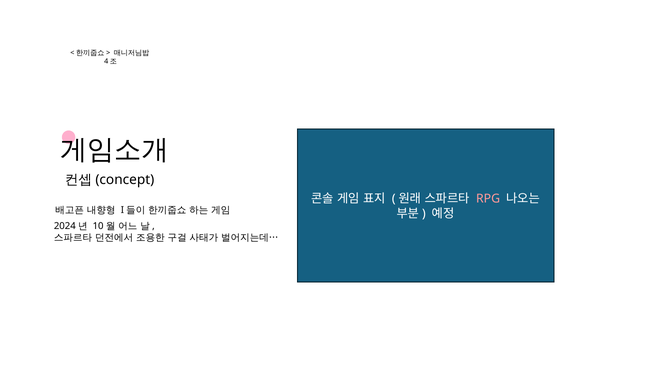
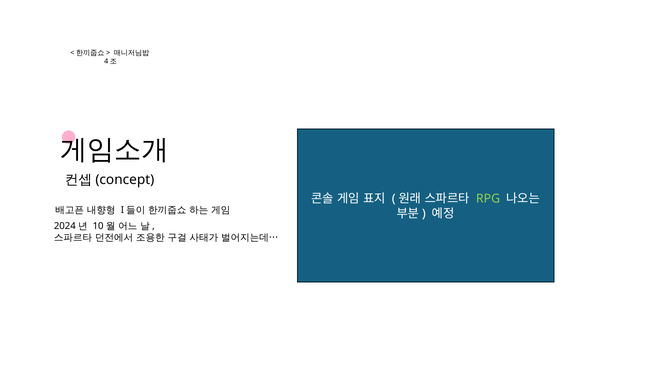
RPG colour: pink -> light green (488, 199)
